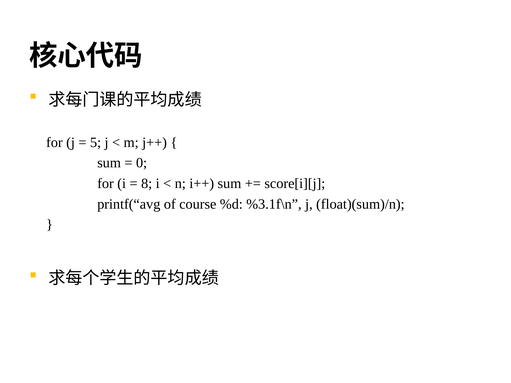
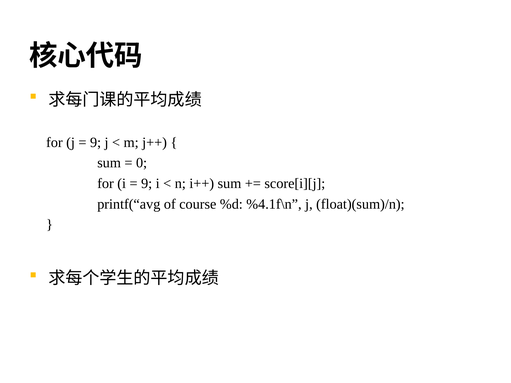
5: 5 -> 9 (96, 142)
8: 8 -> 9 (147, 184)
%3.1f\n: %3.1f\n -> %4.1f\n (274, 204)
